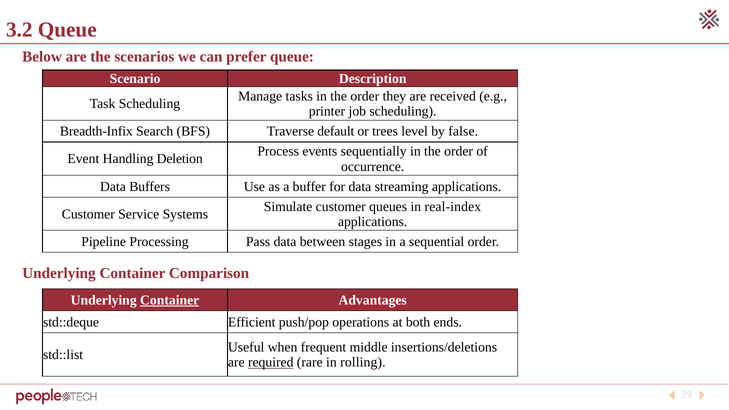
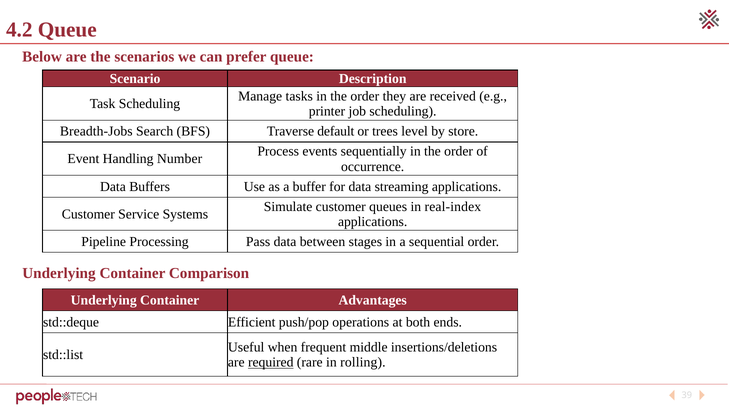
3.2: 3.2 -> 4.2 (19, 30)
Breadth-Infix: Breadth-Infix -> Breadth-Jobs (96, 131)
false: false -> store (463, 131)
Deletion: Deletion -> Number (180, 159)
Container underline: present -> none (170, 300)
